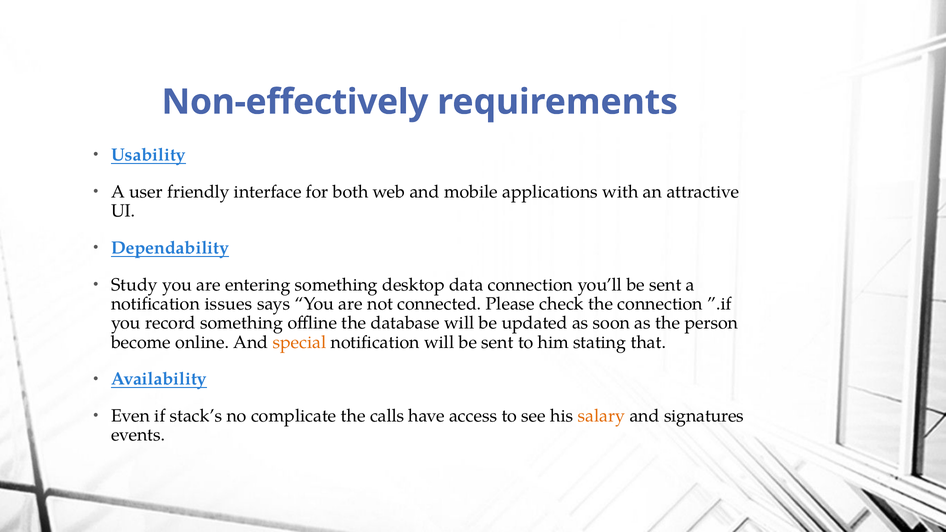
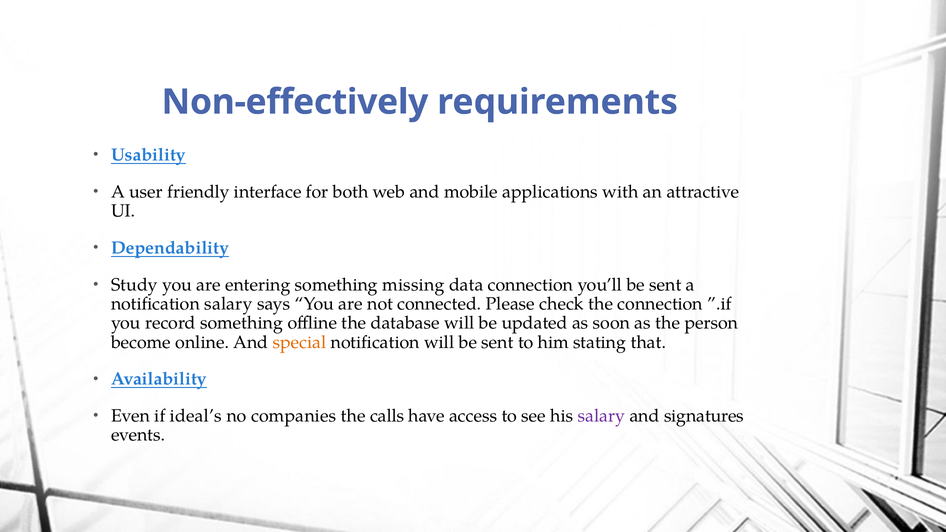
desktop: desktop -> missing (413, 285)
notification issues: issues -> salary (228, 304)
stack’s: stack’s -> ideal’s (196, 416)
complicate: complicate -> companies (294, 416)
salary colour: orange -> purple (601, 416)
